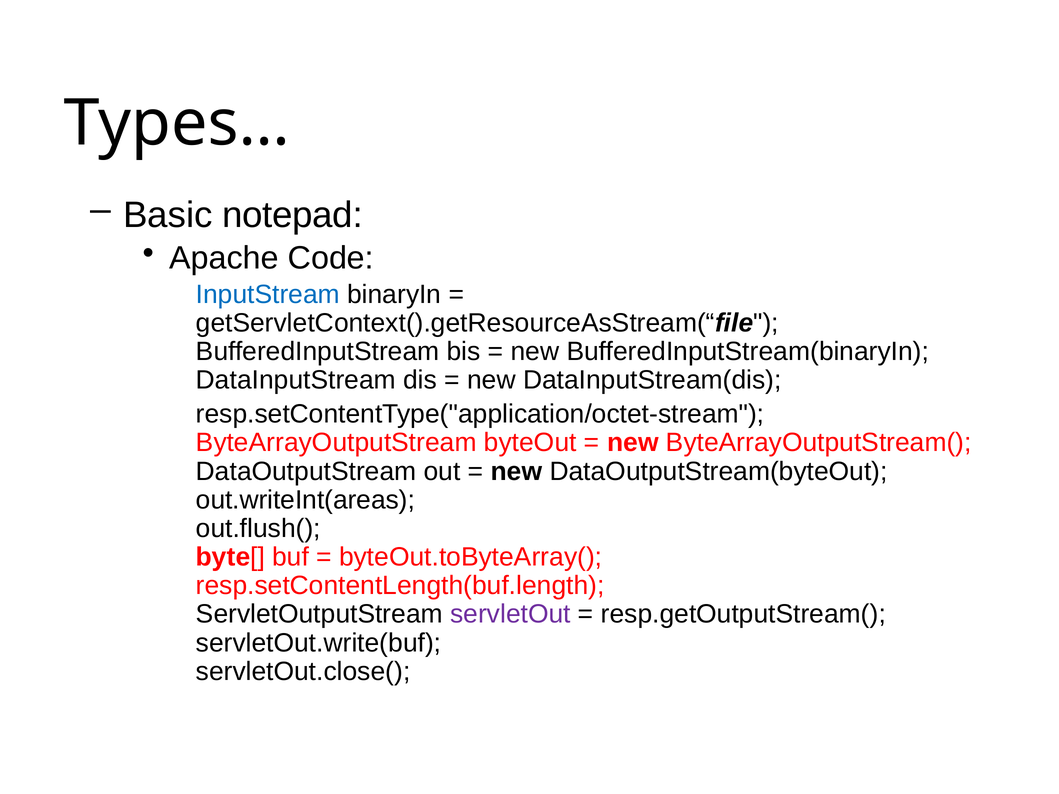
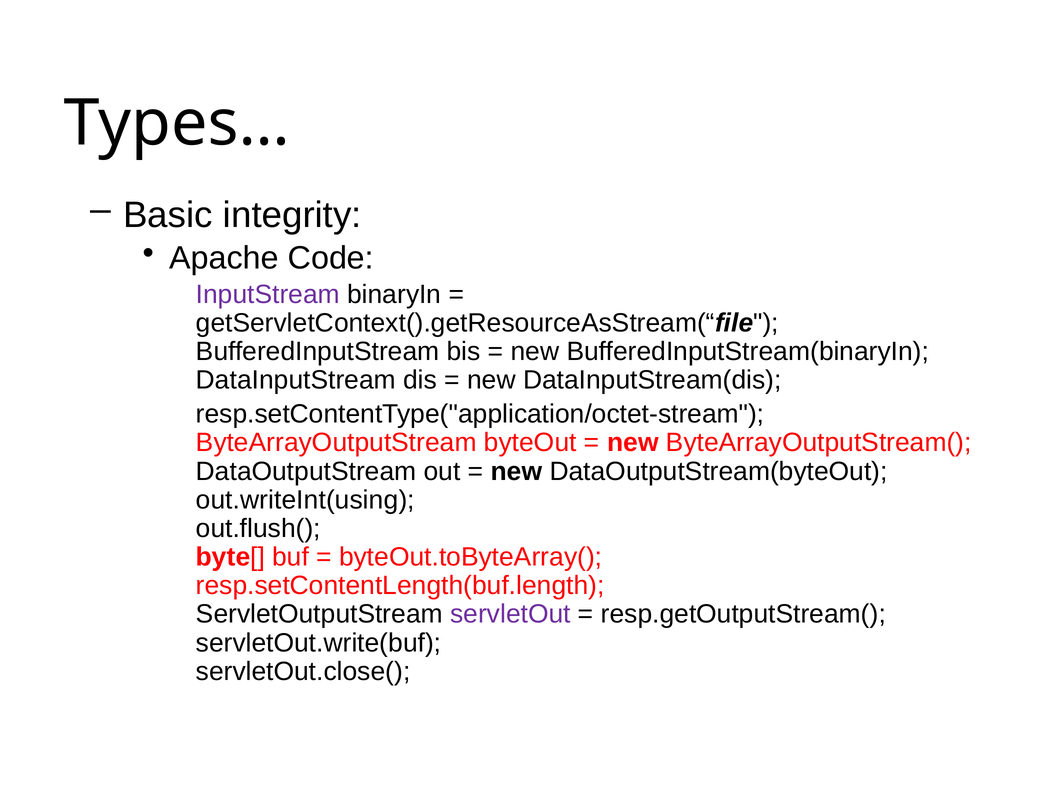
notepad: notepad -> integrity (292, 215)
InputStream colour: blue -> purple (268, 295)
out.writeInt(areas: out.writeInt(areas -> out.writeInt(using (305, 500)
